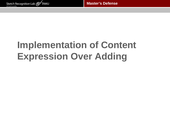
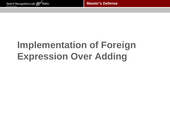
Content: Content -> Foreign (119, 45)
